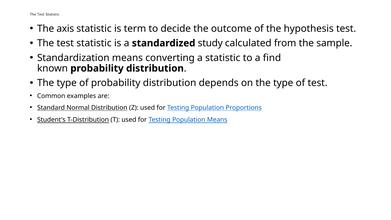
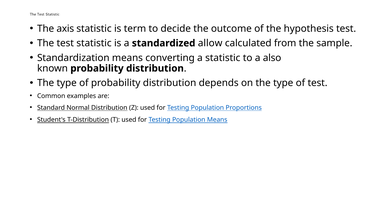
study: study -> allow (210, 43)
find: find -> also (272, 58)
